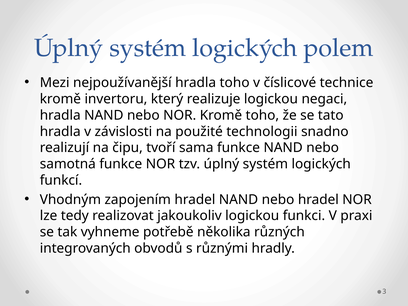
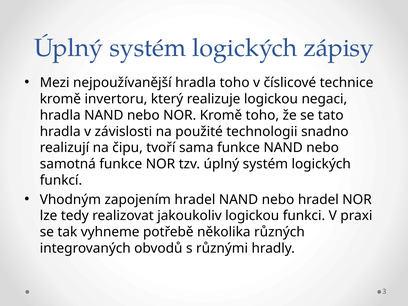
polem: polem -> zápisy (339, 48)
